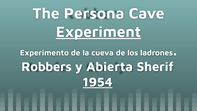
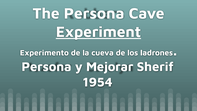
Robbers: Robbers -> Persona (46, 67)
Abierta: Abierta -> Mejorar (110, 67)
1954 underline: present -> none (98, 82)
